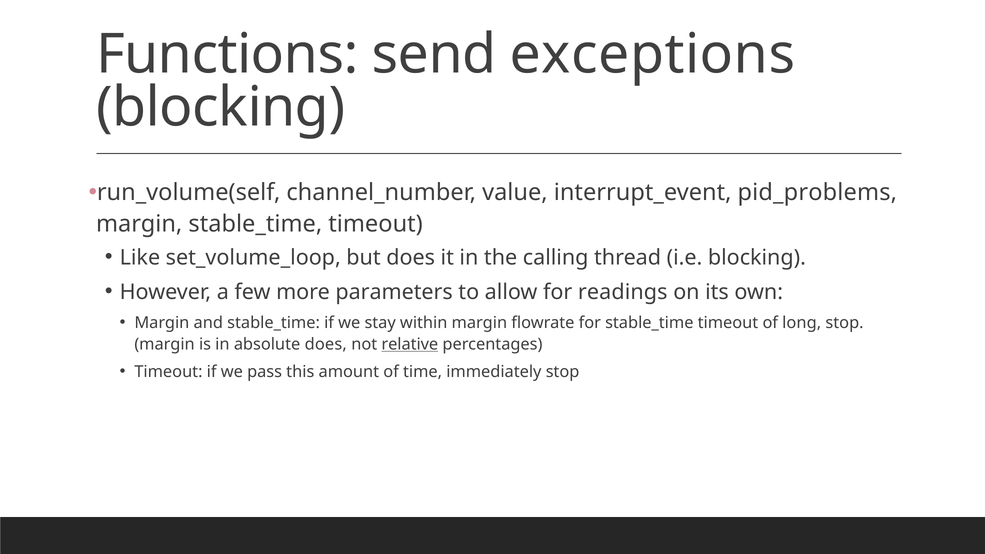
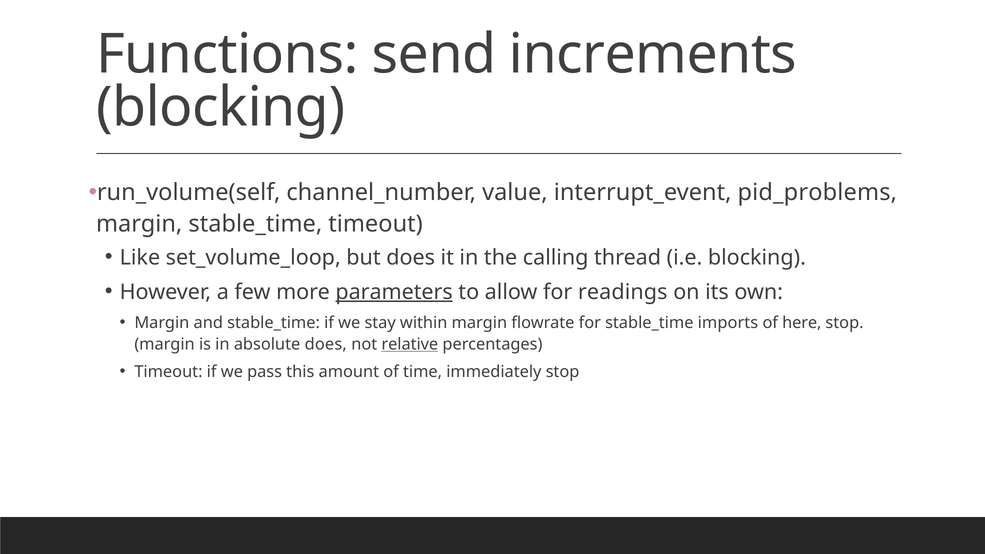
exceptions: exceptions -> increments (653, 55)
parameters underline: none -> present (394, 292)
for stable_time timeout: timeout -> imports (728, 323)
long: long -> here (802, 323)
